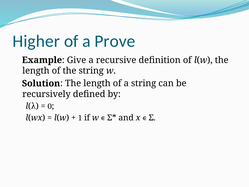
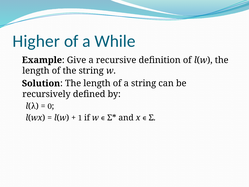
Prove: Prove -> While (115, 41)
